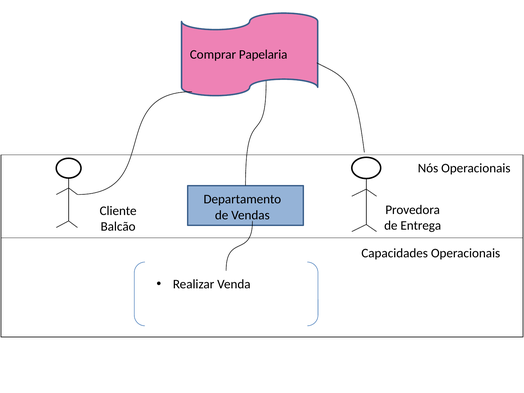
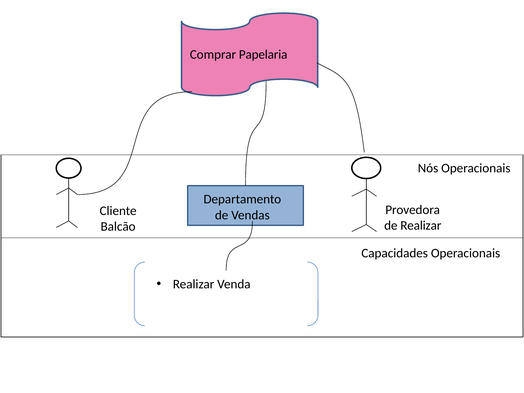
de Entrega: Entrega -> Realizar (421, 225)
